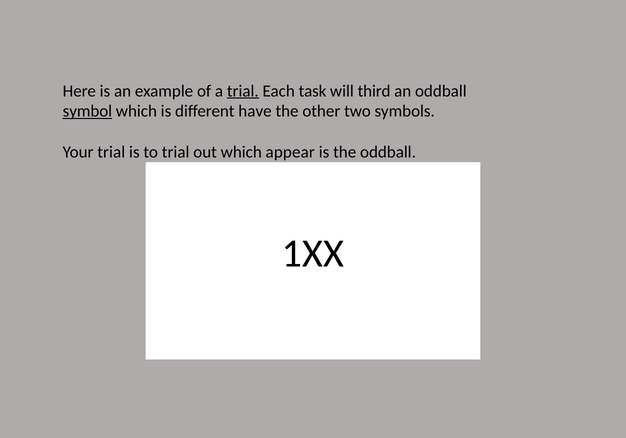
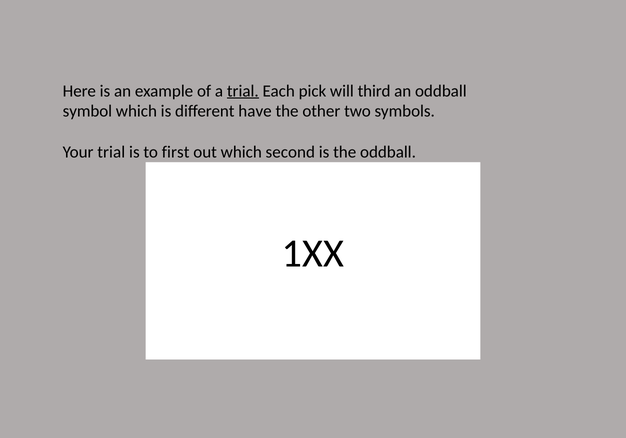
task: task -> pick (312, 91)
symbol underline: present -> none (87, 111)
to trial: trial -> first (176, 152)
appear: appear -> second (290, 152)
